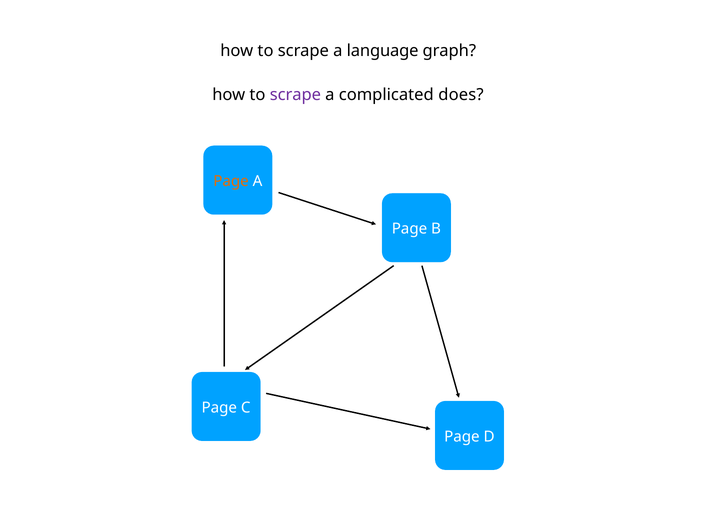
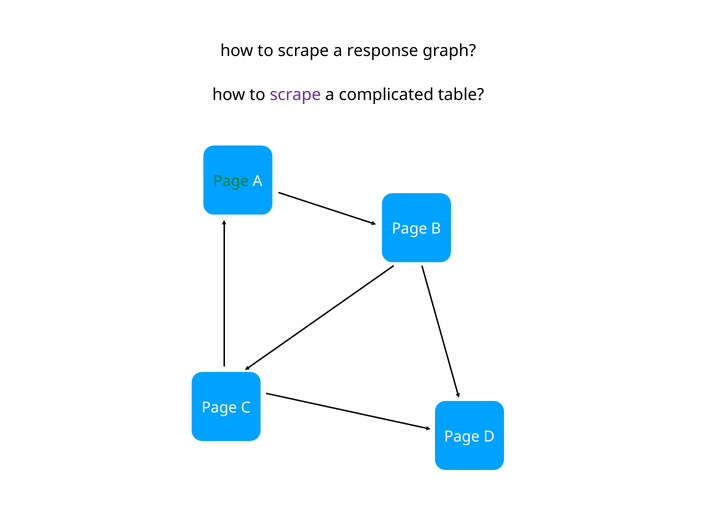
language: language -> response (383, 51)
does: does -> table (461, 95)
Page colour: orange -> green (231, 181)
